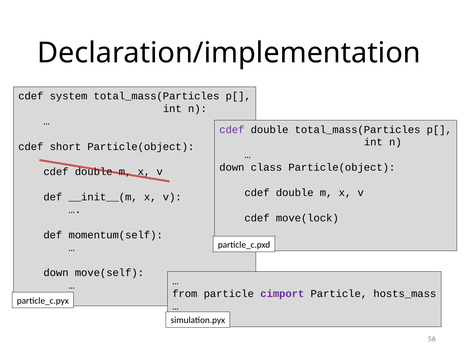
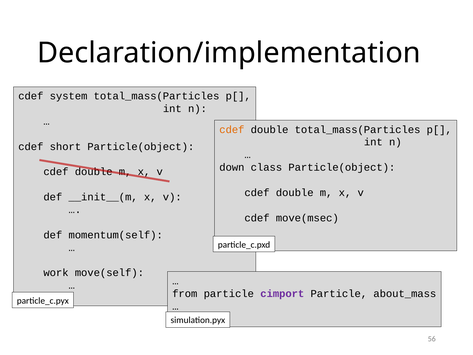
cdef colour: purple -> orange (232, 129)
move(lock: move(lock -> move(msec (307, 218)
down: down -> work (56, 273)
hosts_mass: hosts_mass -> about_mass (405, 293)
